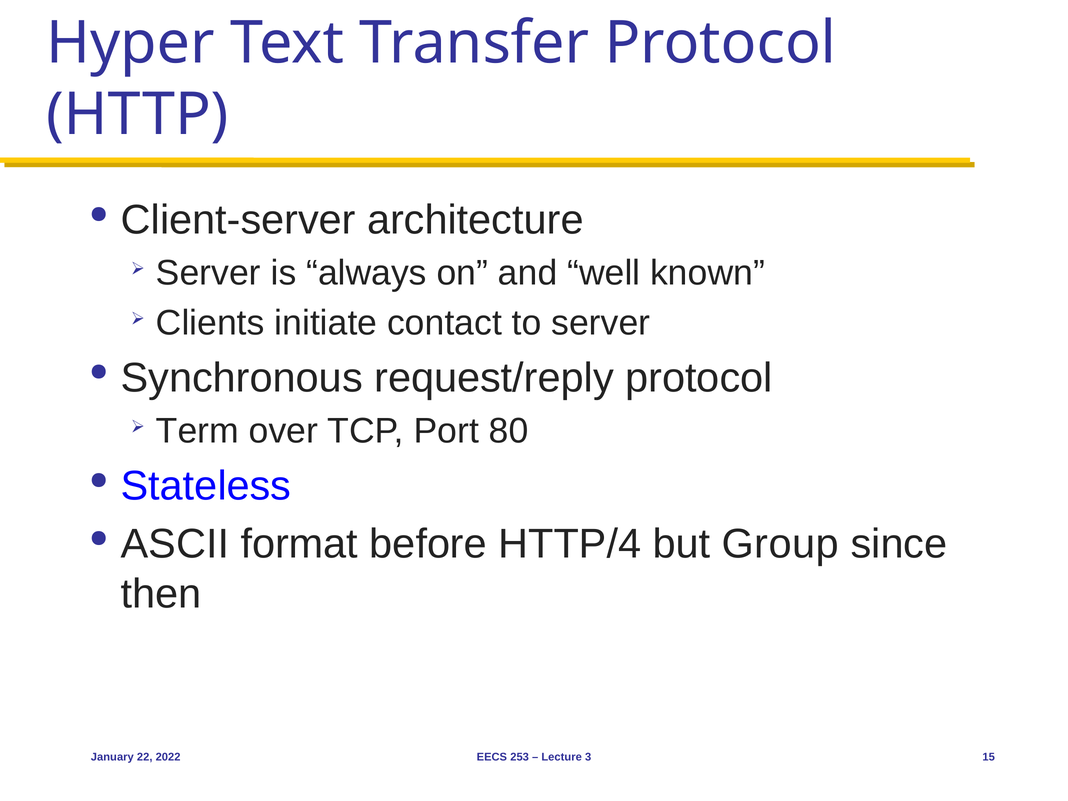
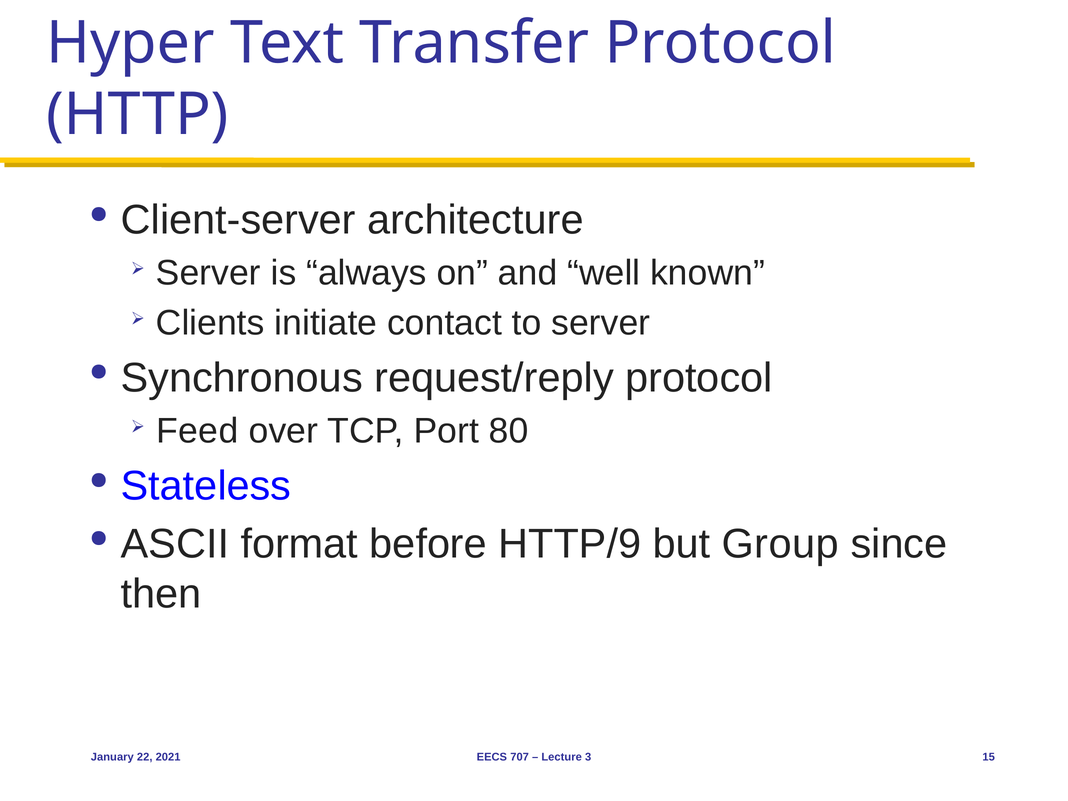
Term: Term -> Feed (197, 431)
HTTP/4: HTTP/4 -> HTTP/9 (570, 544)
2022: 2022 -> 2021 (168, 757)
253: 253 -> 707 (520, 757)
